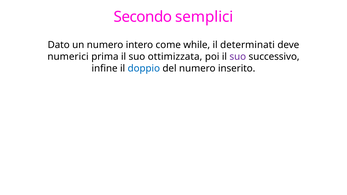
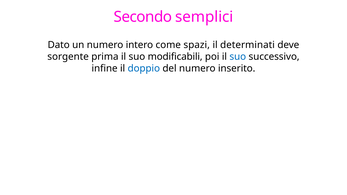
while: while -> spazi (197, 45)
numerici: numerici -> sorgente (68, 57)
ottimizzata: ottimizzata -> modificabili (175, 57)
suo colour: purple -> blue (238, 57)
